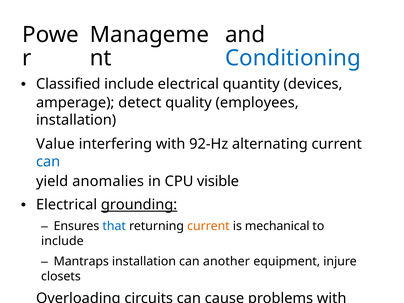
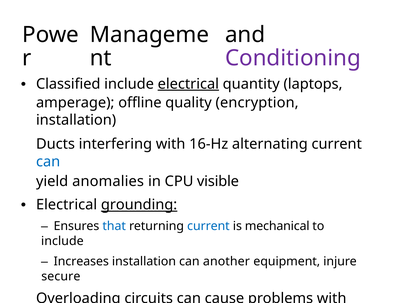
Conditioning colour: blue -> purple (293, 58)
electrical underline: none -> present (188, 84)
devices: devices -> laptops (313, 84)
detect: detect -> offline (140, 103)
employees: employees -> encryption (257, 103)
Value: Value -> Ducts (55, 144)
92-Hz: 92-Hz -> 16-Hz (209, 144)
current colour: orange -> blue (208, 226)
Mantraps: Mantraps -> Increases (81, 262)
closets: closets -> secure (61, 276)
